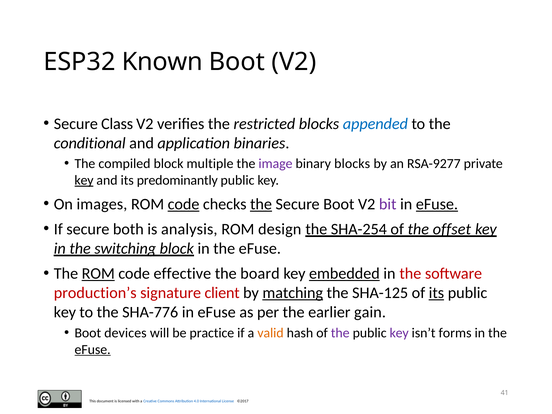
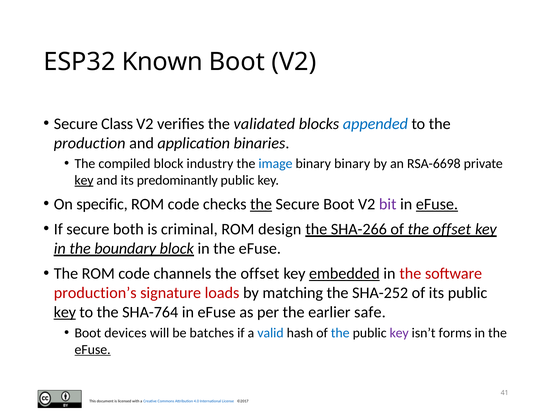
restricted: restricted -> validated (264, 124)
conditional: conditional -> production (90, 143)
multiple: multiple -> industry (210, 164)
image colour: purple -> blue (275, 164)
binary blocks: blocks -> binary (352, 164)
RSA-9277: RSA-9277 -> RSA-6698 (434, 164)
images: images -> specific (102, 204)
code underline: present -> none (184, 204)
analysis: analysis -> criminal (189, 229)
SHA-254: SHA-254 -> SHA-266 (359, 229)
switching: switching -> boundary (125, 249)
ROM underline: present -> none (98, 274)
effective: effective -> channels (182, 274)
board: board -> offset (260, 274)
client: client -> loads (222, 293)
matching underline: present -> none (293, 293)
SHA-125: SHA-125 -> SHA-252 (380, 293)
its underline: present -> none (436, 293)
key underline: none -> present (65, 312)
SHA-776: SHA-776 -> SHA-764 (150, 312)
gain: gain -> safe (370, 312)
practice: practice -> batches (212, 333)
valid colour: orange -> blue (270, 333)
the colour: purple -> blue (340, 333)
